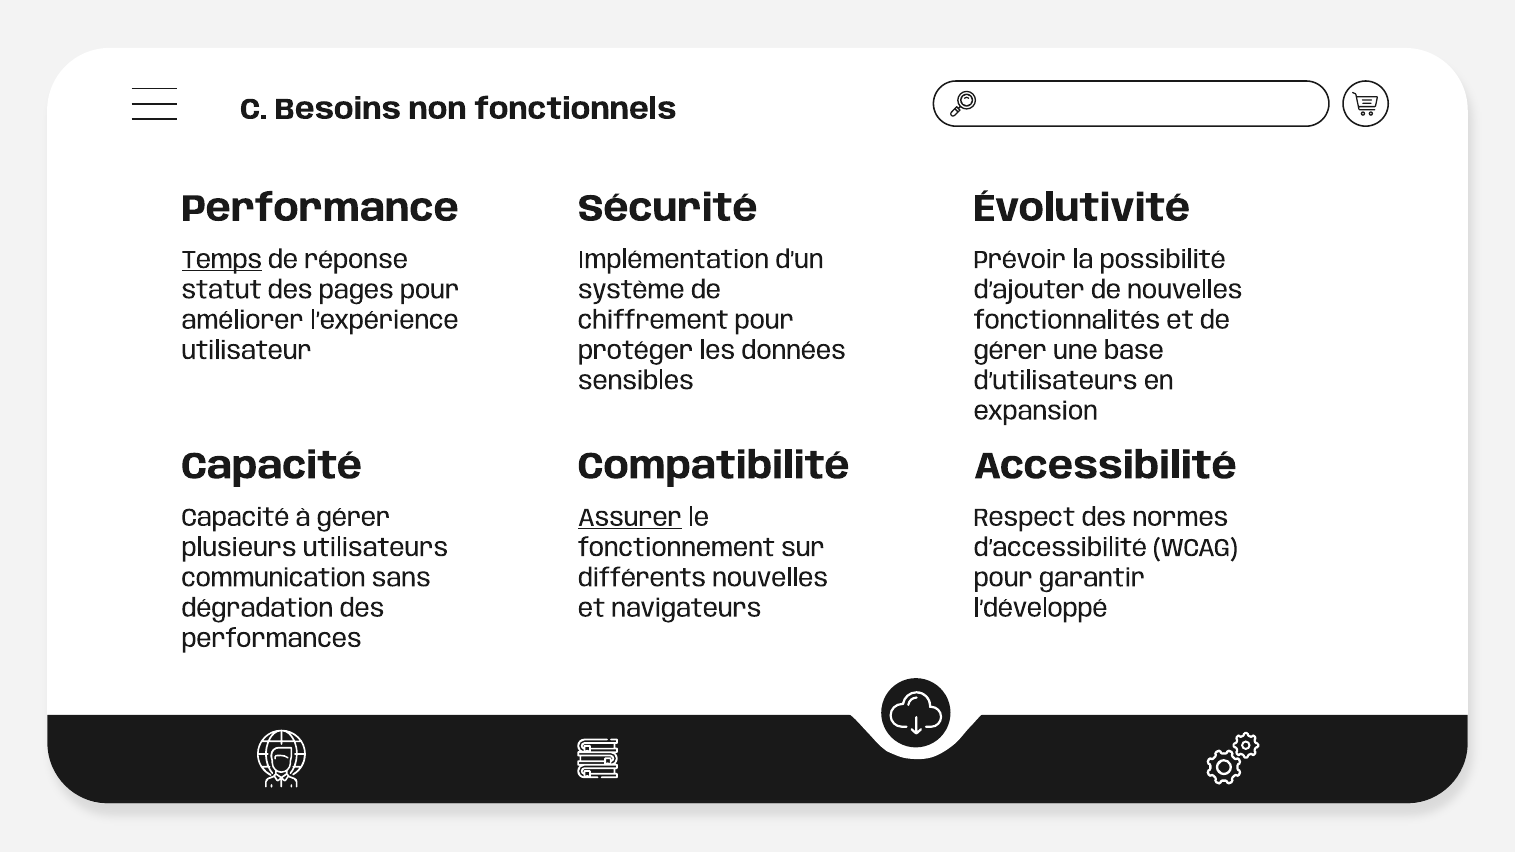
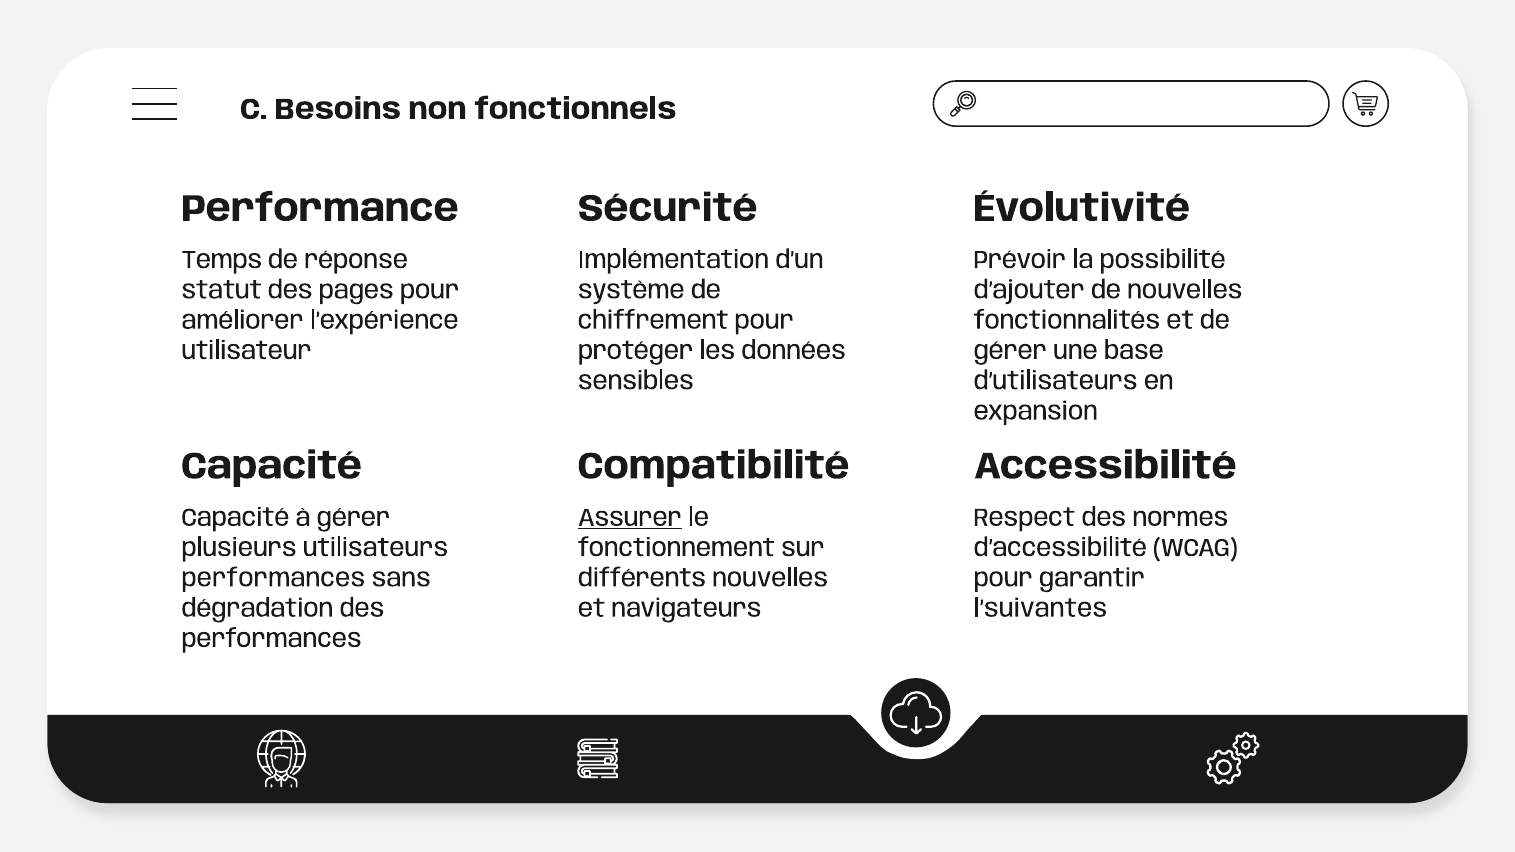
Temps underline: present -> none (222, 260)
communication: communication -> performances (273, 578)
l’développé: l’développé -> l’suivantes (1041, 609)
